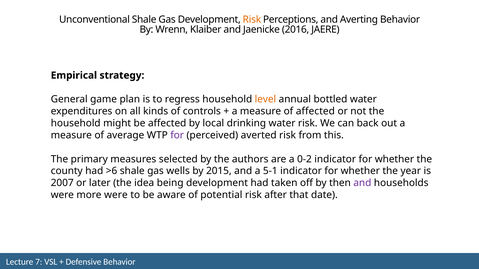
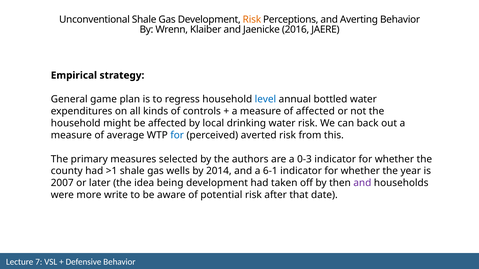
level colour: orange -> blue (265, 99)
for colour: purple -> blue (177, 135)
0-2: 0-2 -> 0-3 (304, 159)
>6: >6 -> >1 (112, 171)
2015: 2015 -> 2014 (219, 171)
5-1: 5-1 -> 6-1 (270, 171)
more were: were -> write (116, 195)
